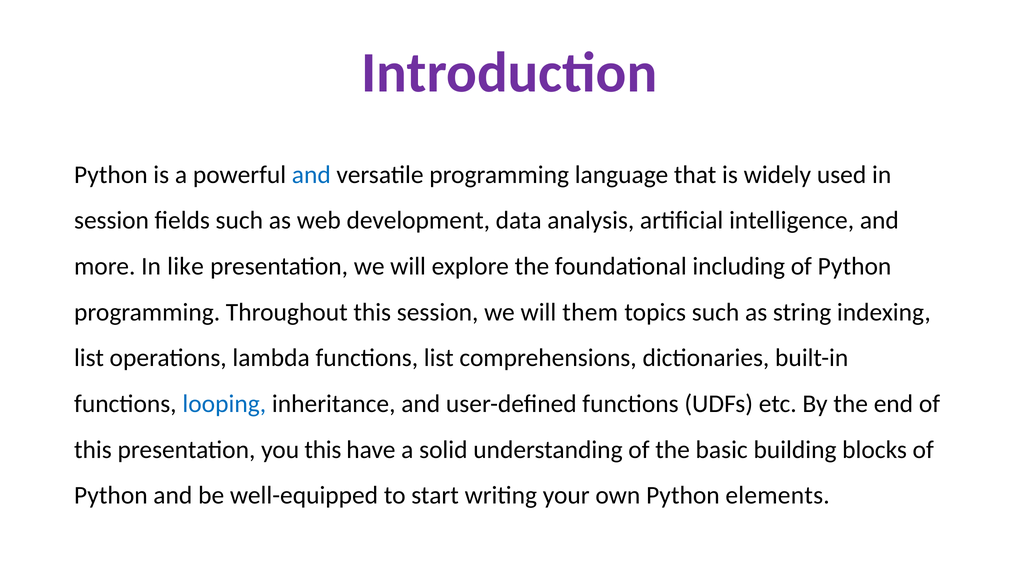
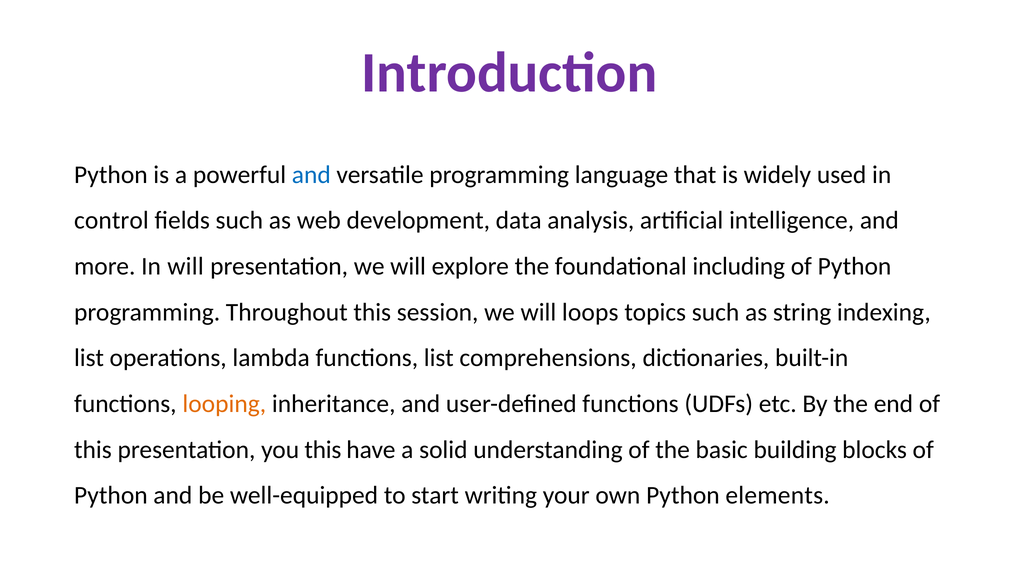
session: session -> control (111, 221)
In like: like -> will (185, 266)
them: them -> loops (590, 312)
looping colour: blue -> orange (224, 404)
